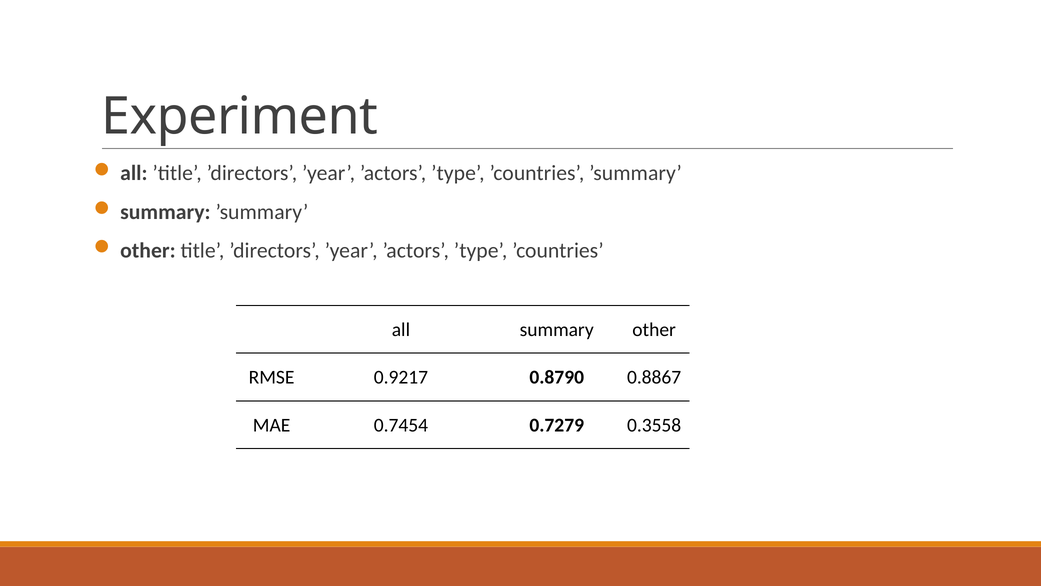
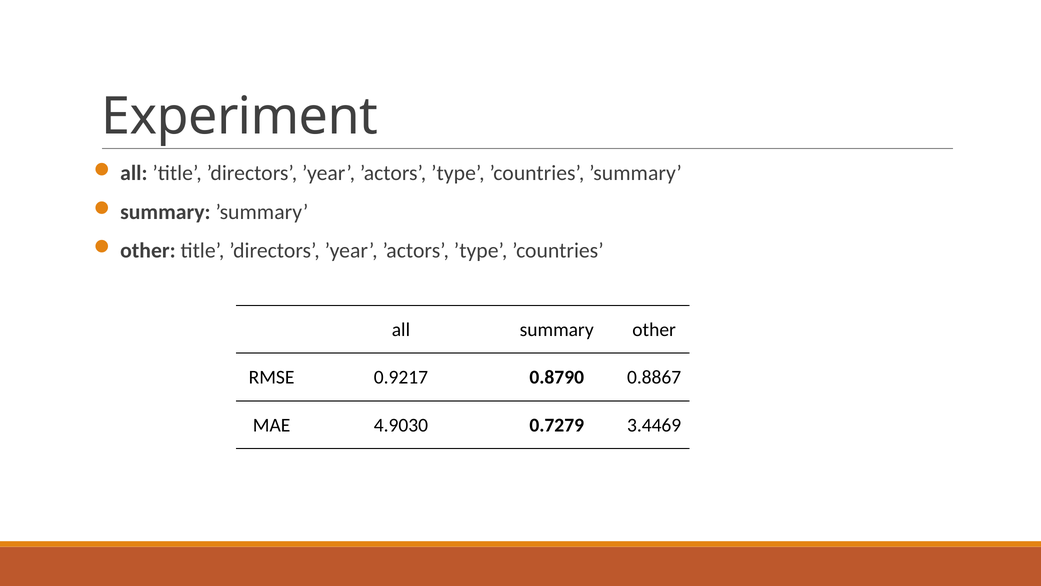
0.7454: 0.7454 -> 4.9030 (401, 425)
0.3558: 0.3558 -> 3.4469 (654, 425)
